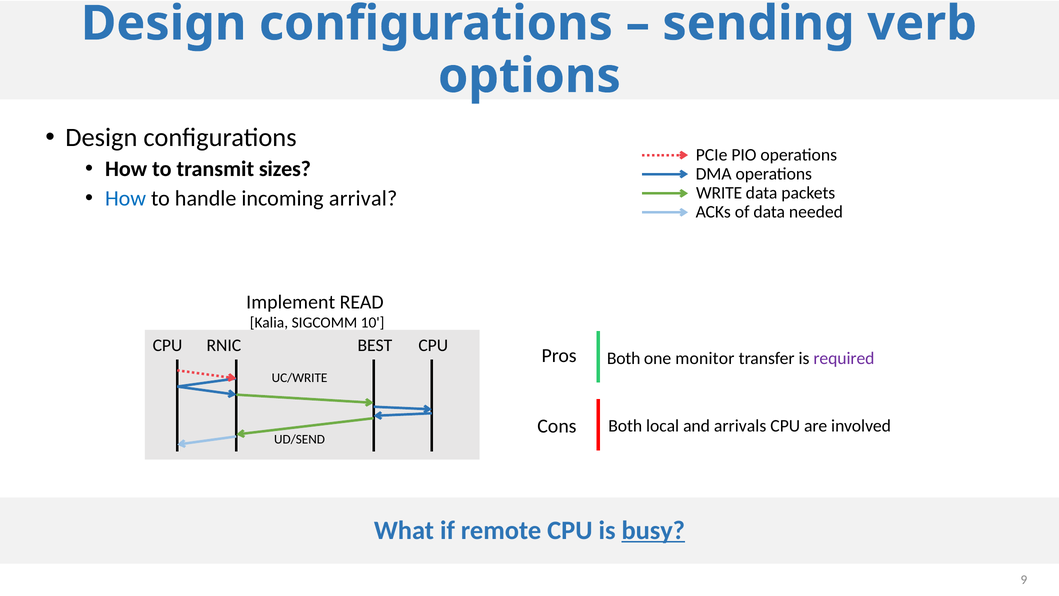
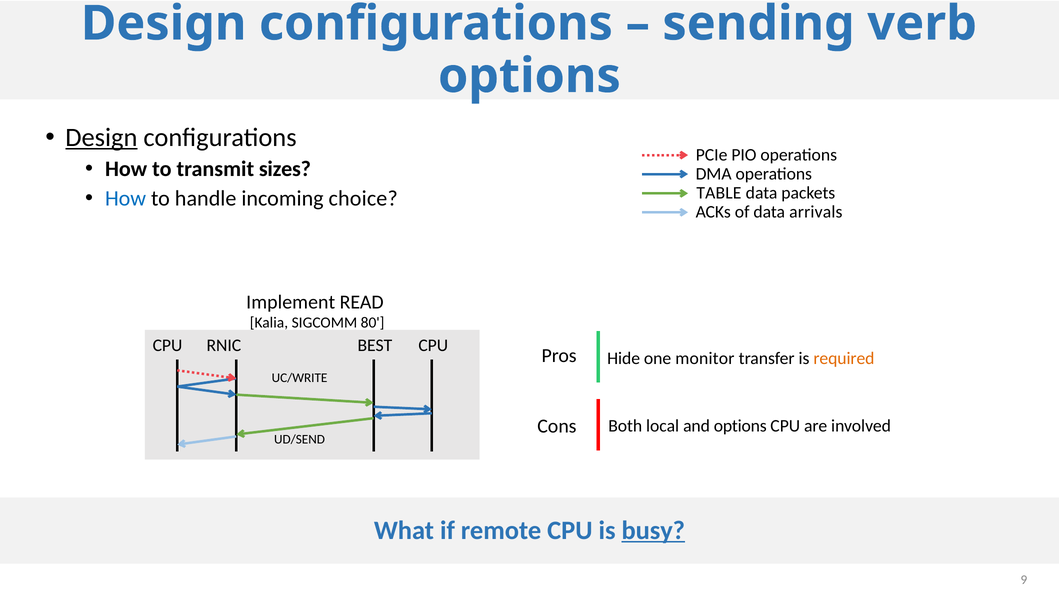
Design underline: none -> present (101, 137)
WRITE: WRITE -> TABLE (719, 193)
arrival: arrival -> choice (363, 198)
needed: needed -> arrivals (816, 212)
10: 10 -> 80 (373, 323)
Both: Both -> Hide (624, 358)
required colour: purple -> orange (844, 358)
and arrivals: arrivals -> options (740, 426)
